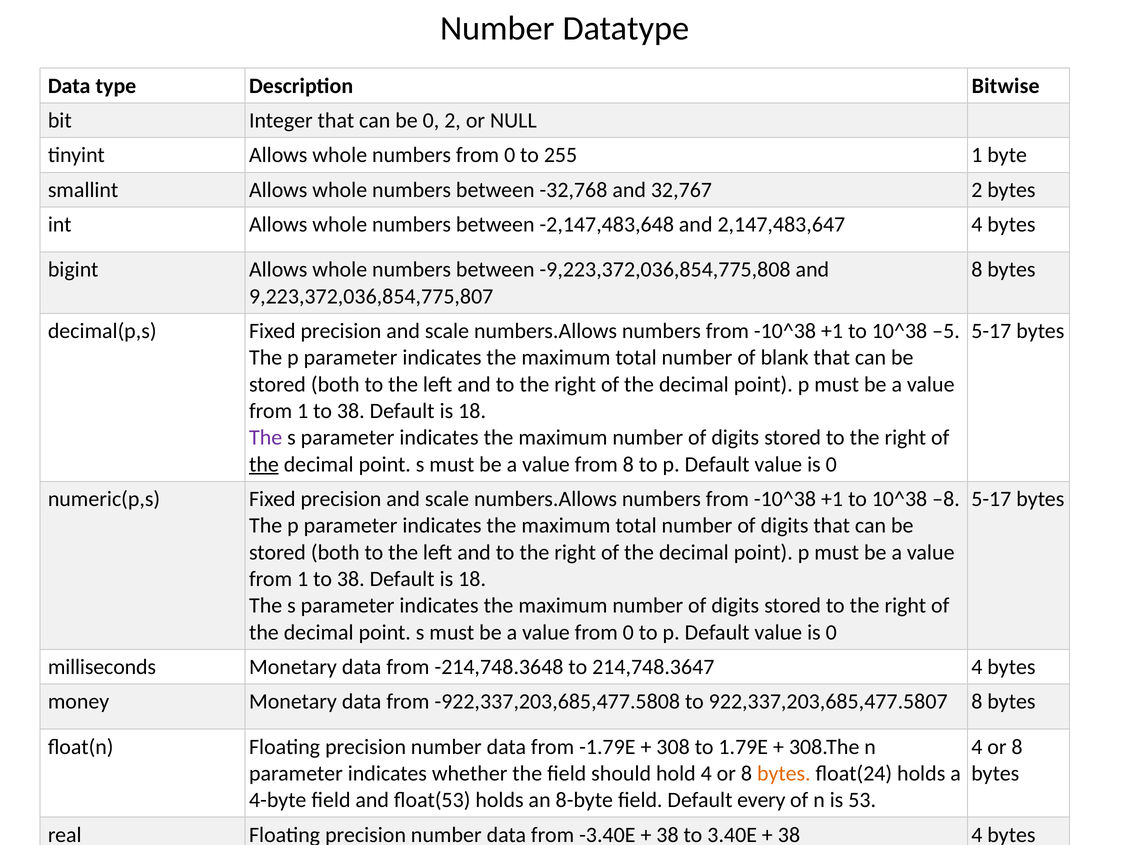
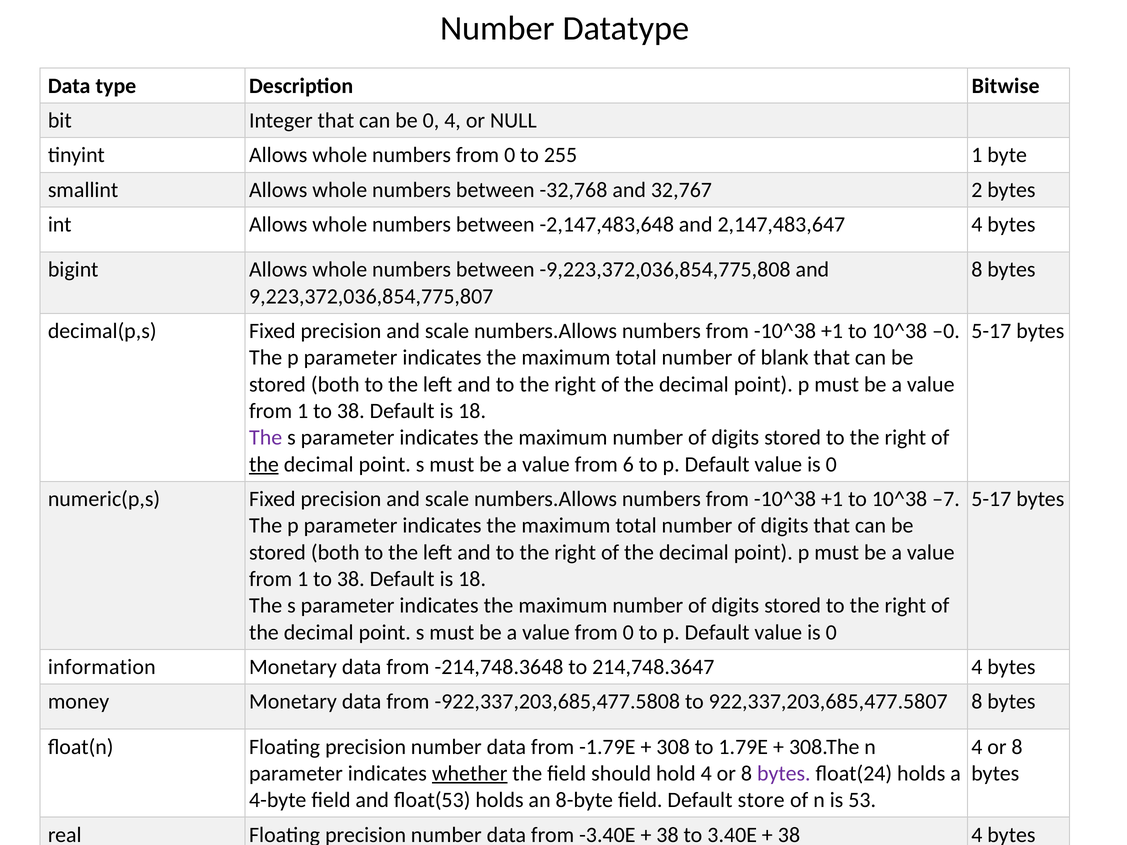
0 2: 2 -> 4 (453, 121)
–5: –5 -> –0 (946, 331)
from 8: 8 -> 6 (628, 464)
–8: –8 -> –7 (946, 499)
milliseconds: milliseconds -> information (102, 667)
whether underline: none -> present (470, 774)
bytes colour: orange -> purple (784, 774)
every: every -> store (761, 800)
